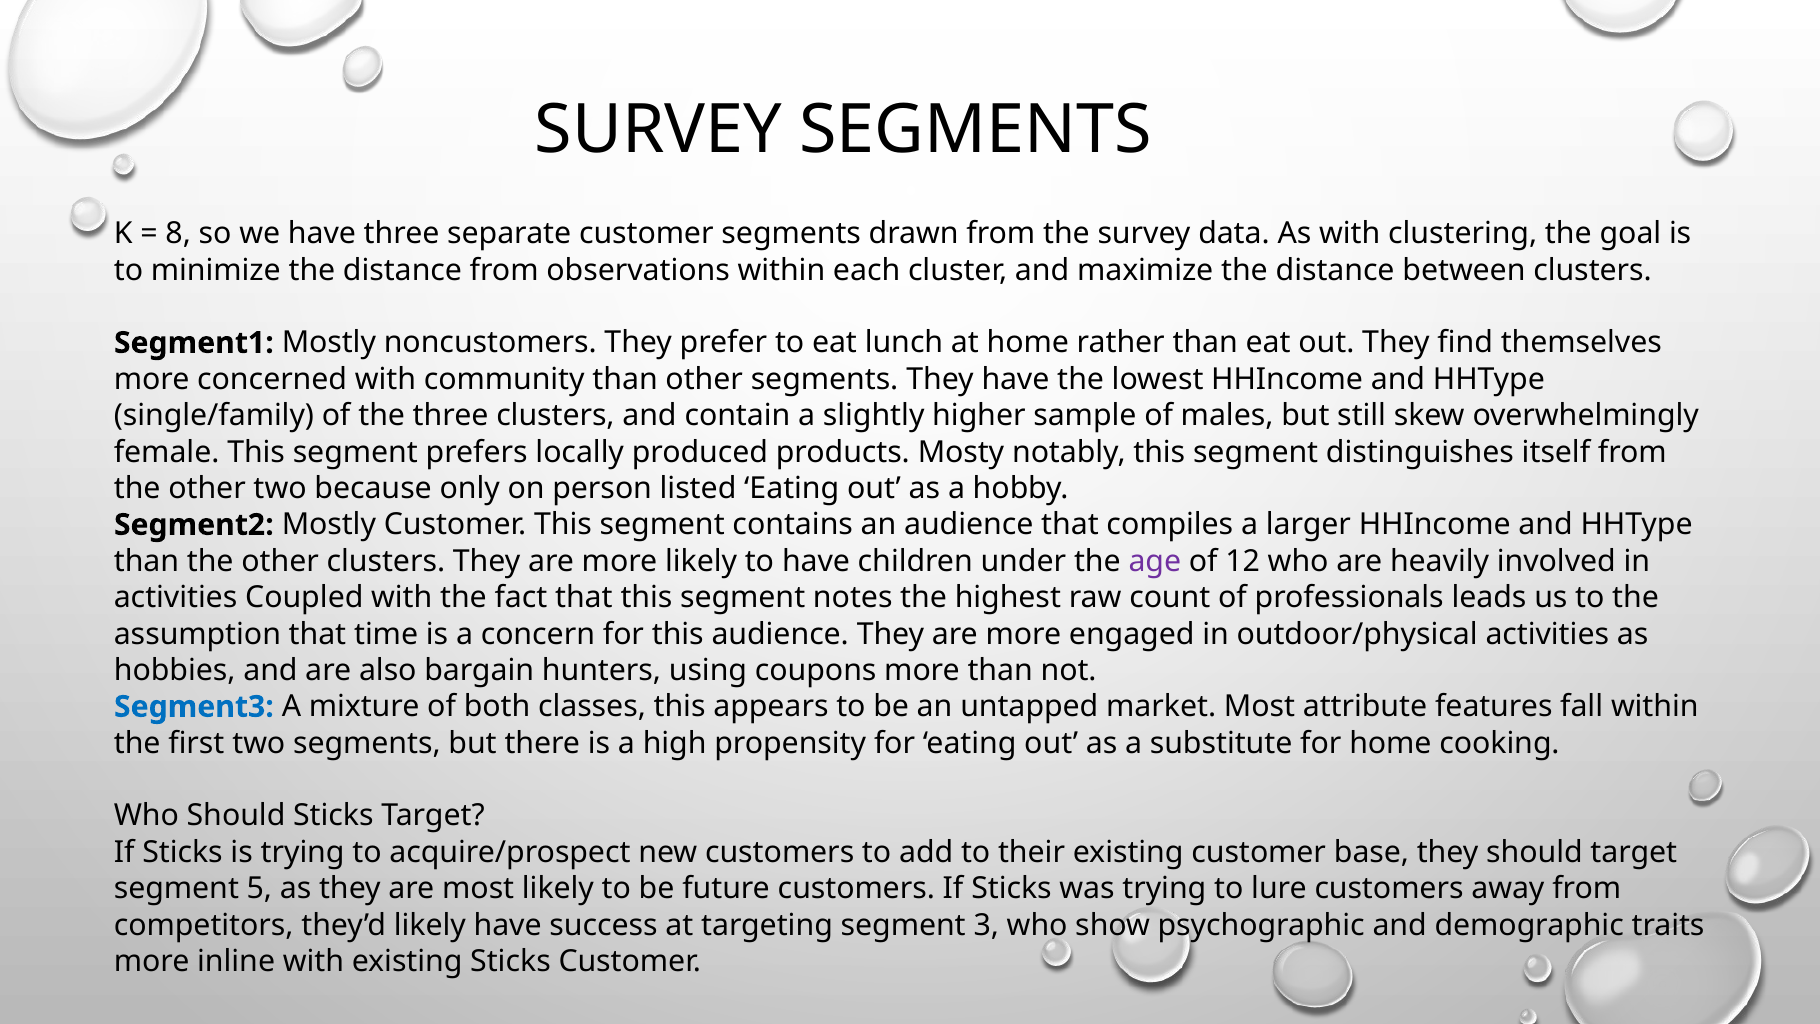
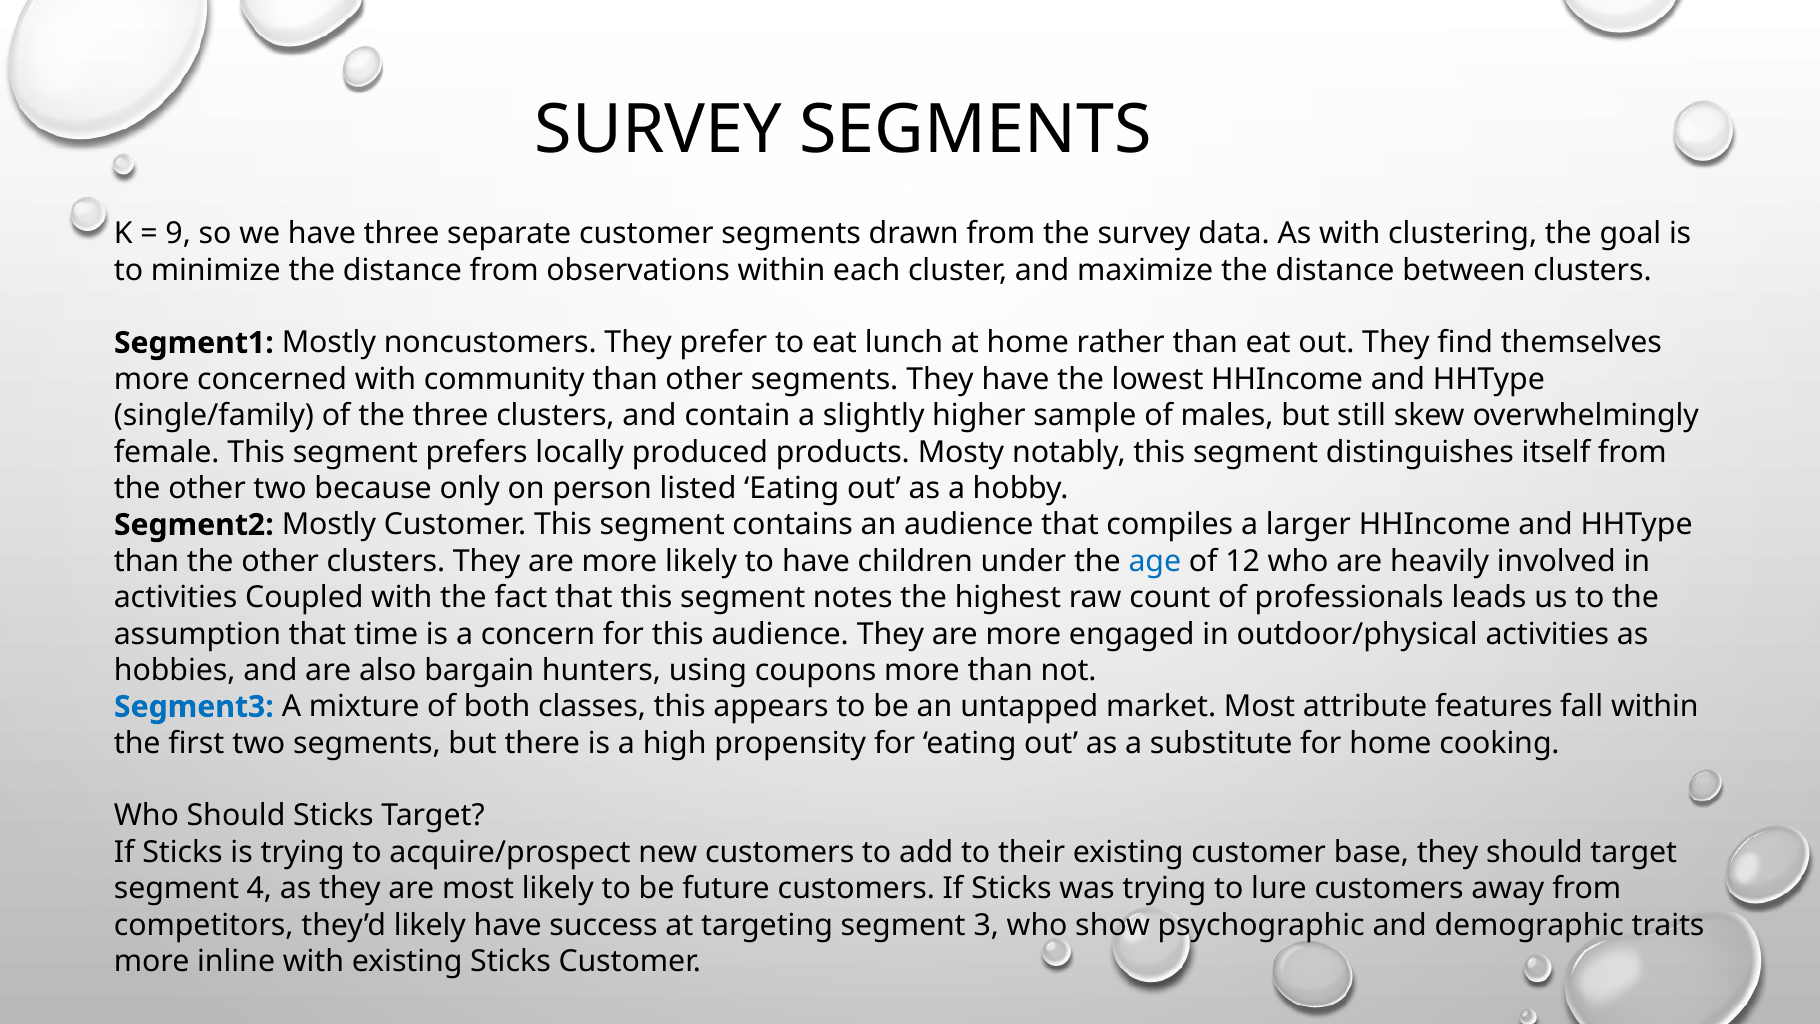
8: 8 -> 9 (178, 234)
age colour: purple -> blue (1155, 561)
5: 5 -> 4 (259, 889)
